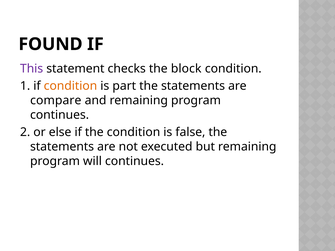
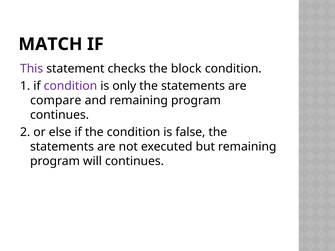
FOUND: FOUND -> MATCH (50, 44)
condition colour: orange -> purple (70, 86)
part: part -> only (124, 86)
